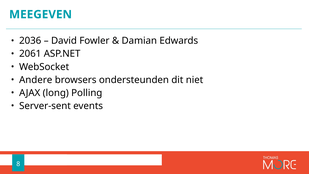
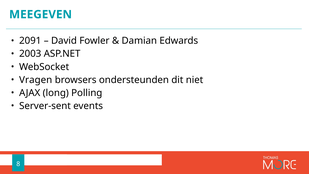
2036: 2036 -> 2091 (30, 41)
2061: 2061 -> 2003 (30, 54)
Andere: Andere -> Vragen (36, 80)
